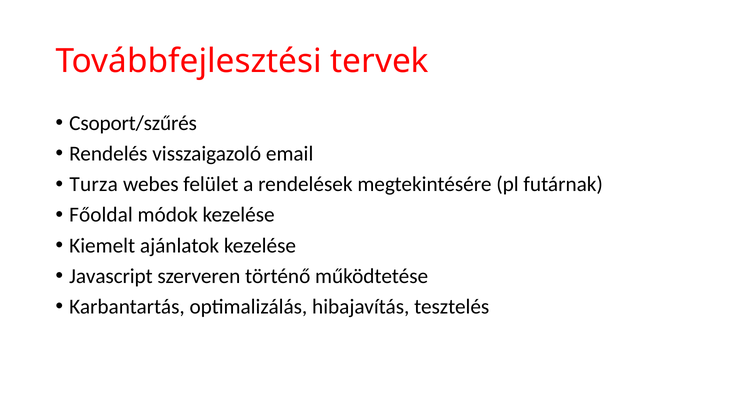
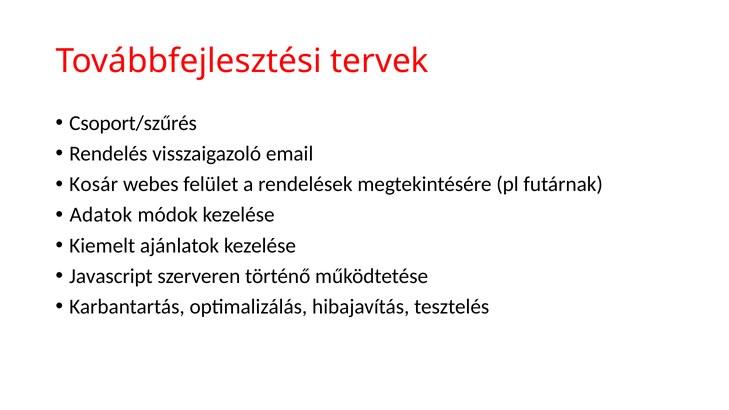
Turza: Turza -> Kosár (94, 184)
Főoldal: Főoldal -> Adatok (101, 215)
